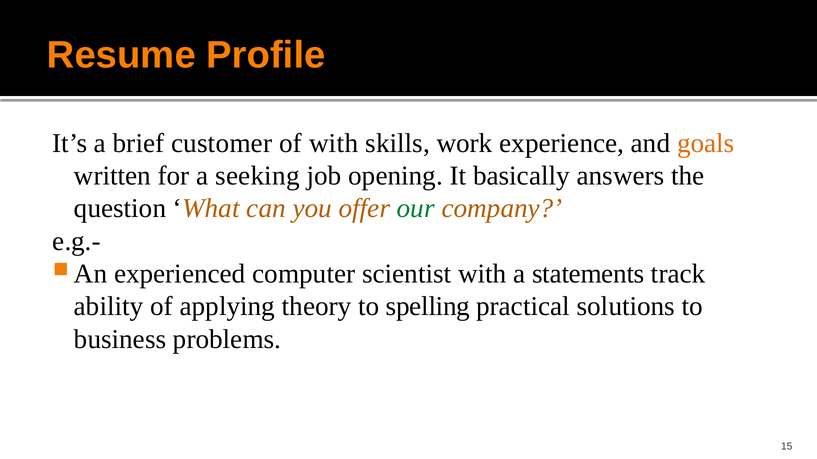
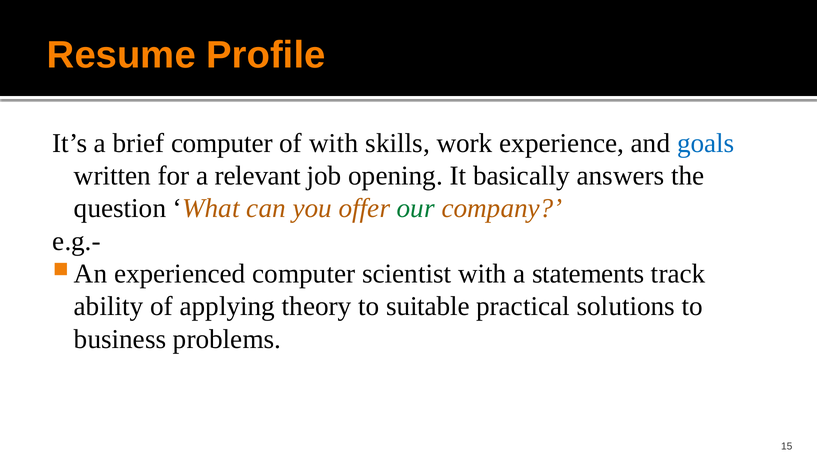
brief customer: customer -> computer (222, 143)
goals colour: orange -> blue (706, 143)
seeking: seeking -> relevant (258, 176)
spelling: spelling -> suitable (428, 307)
